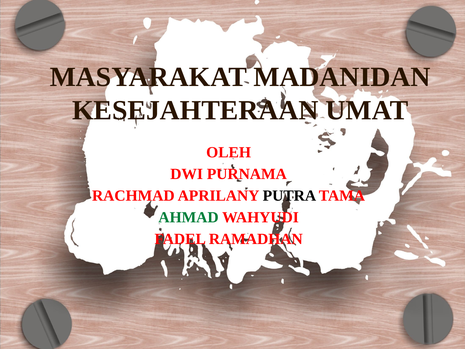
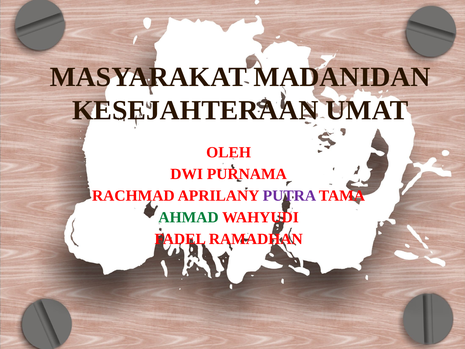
PUTRA colour: black -> purple (289, 196)
